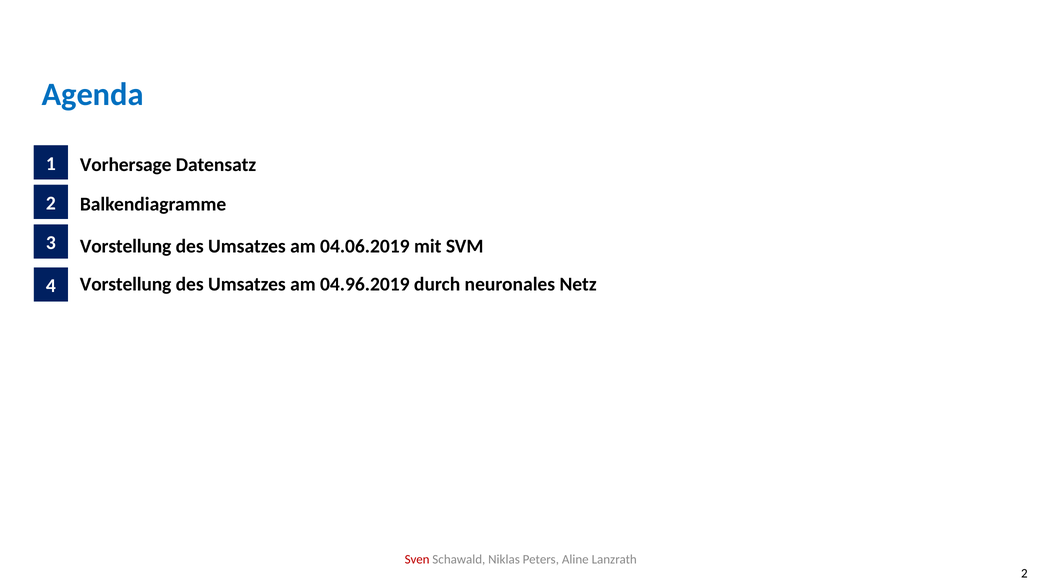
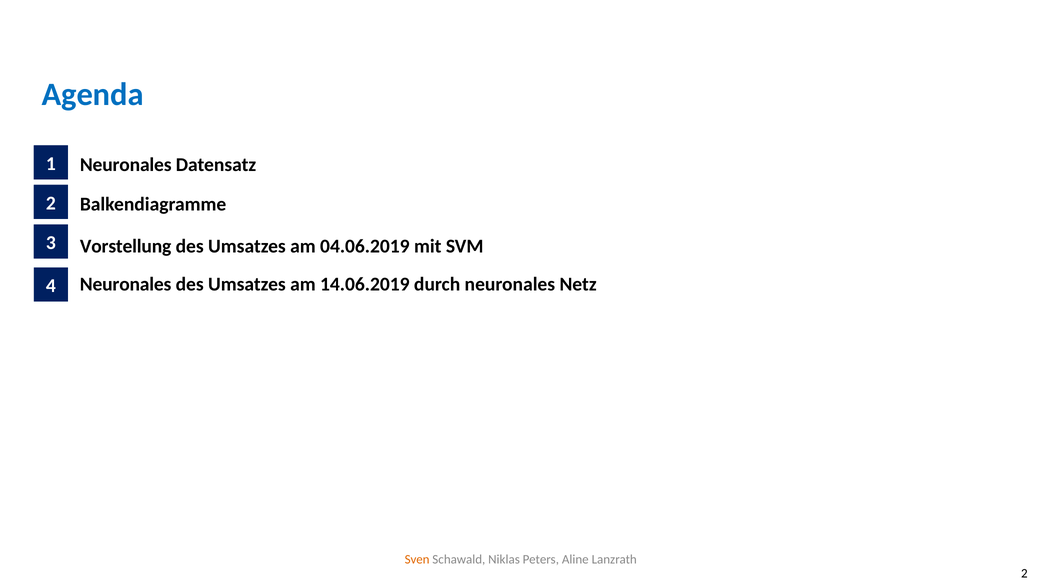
Vorhersage: Vorhersage -> Neuronales (126, 165)
Vorstellung: Vorstellung -> Neuronales (126, 284)
04.96.2019: 04.96.2019 -> 14.06.2019 (365, 284)
Sven colour: red -> orange (417, 560)
